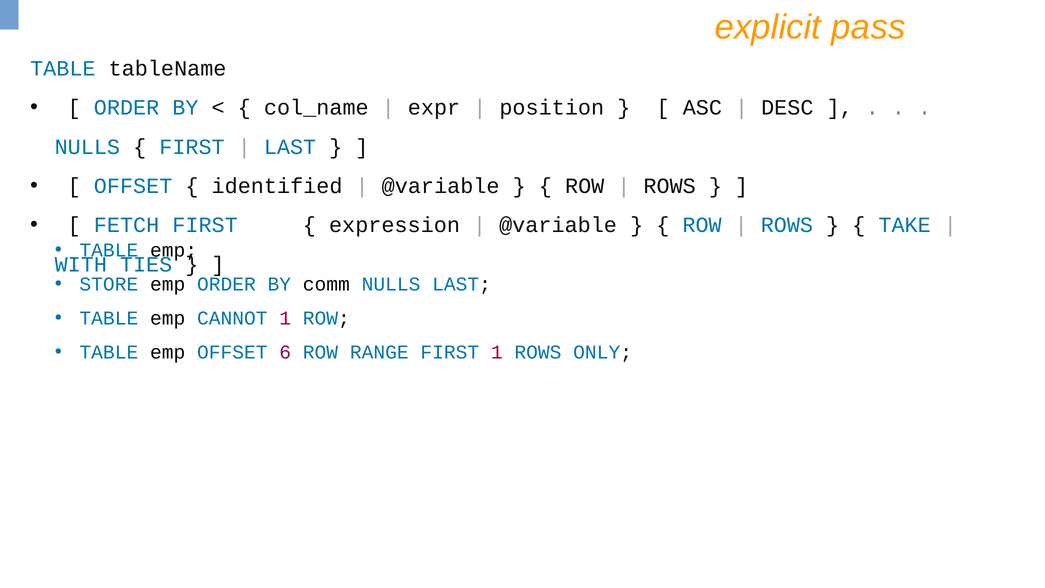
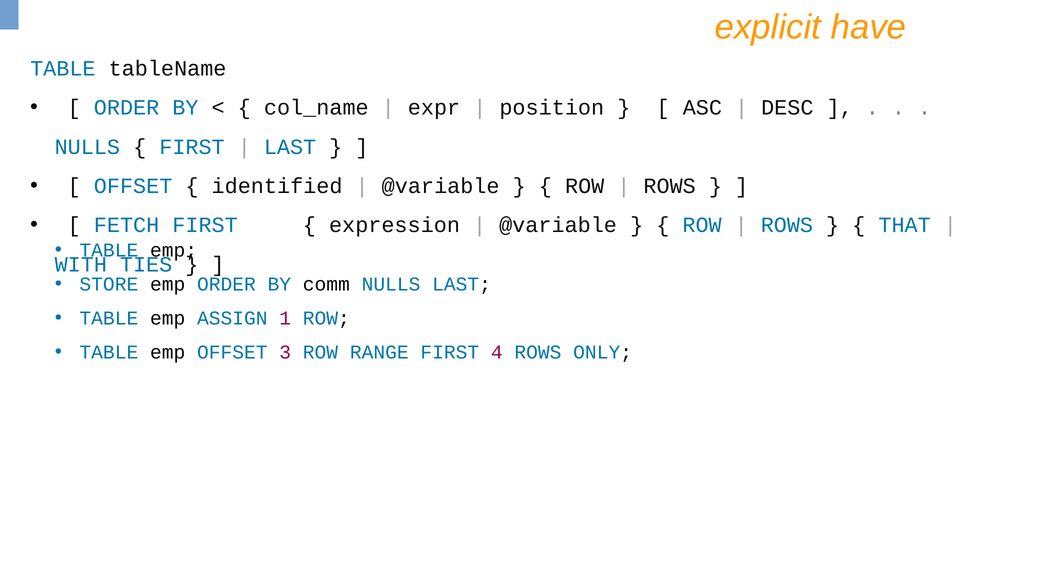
pass: pass -> have (869, 27)
TAKE: TAKE -> THAT (905, 225)
CANNOT: CANNOT -> ASSIGN (232, 318)
6: 6 -> 3 (285, 352)
FIRST 1: 1 -> 4 (497, 352)
